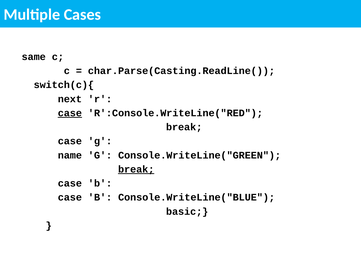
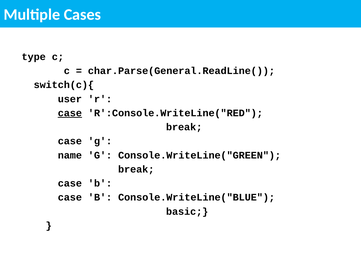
same: same -> type (34, 57)
char.Parse(Casting.ReadLine(: char.Parse(Casting.ReadLine( -> char.Parse(General.ReadLine( (181, 71)
next: next -> user (70, 99)
break underline: present -> none (136, 169)
